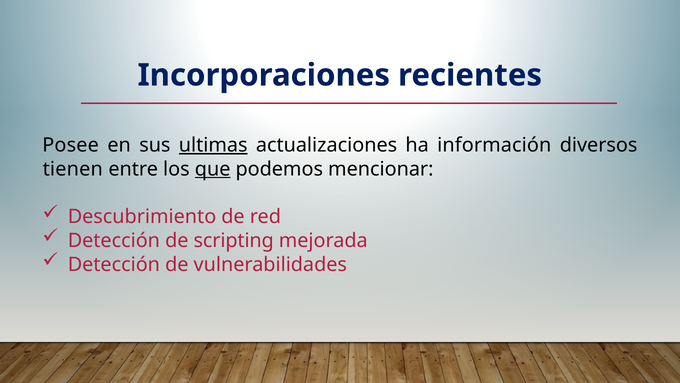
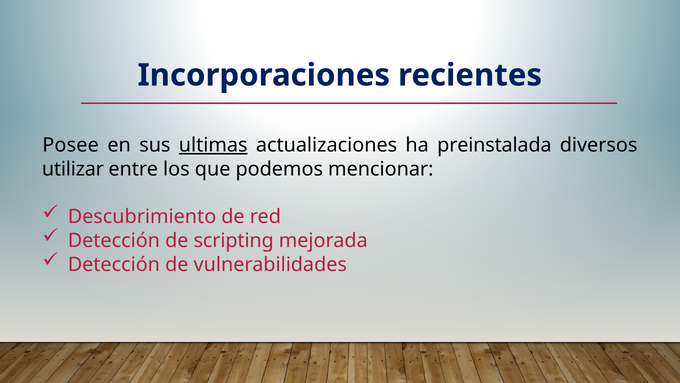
información: información -> preinstalada (494, 145)
tienen: tienen -> utilizar (73, 169)
que underline: present -> none (213, 169)
